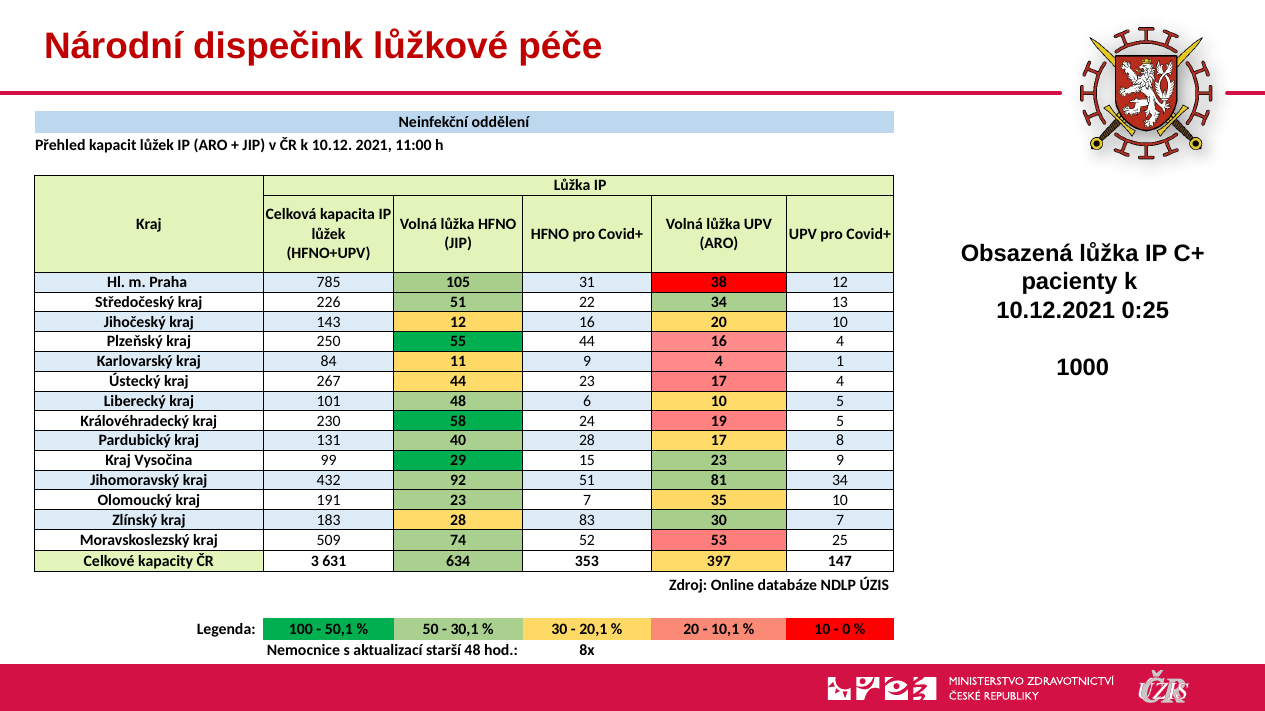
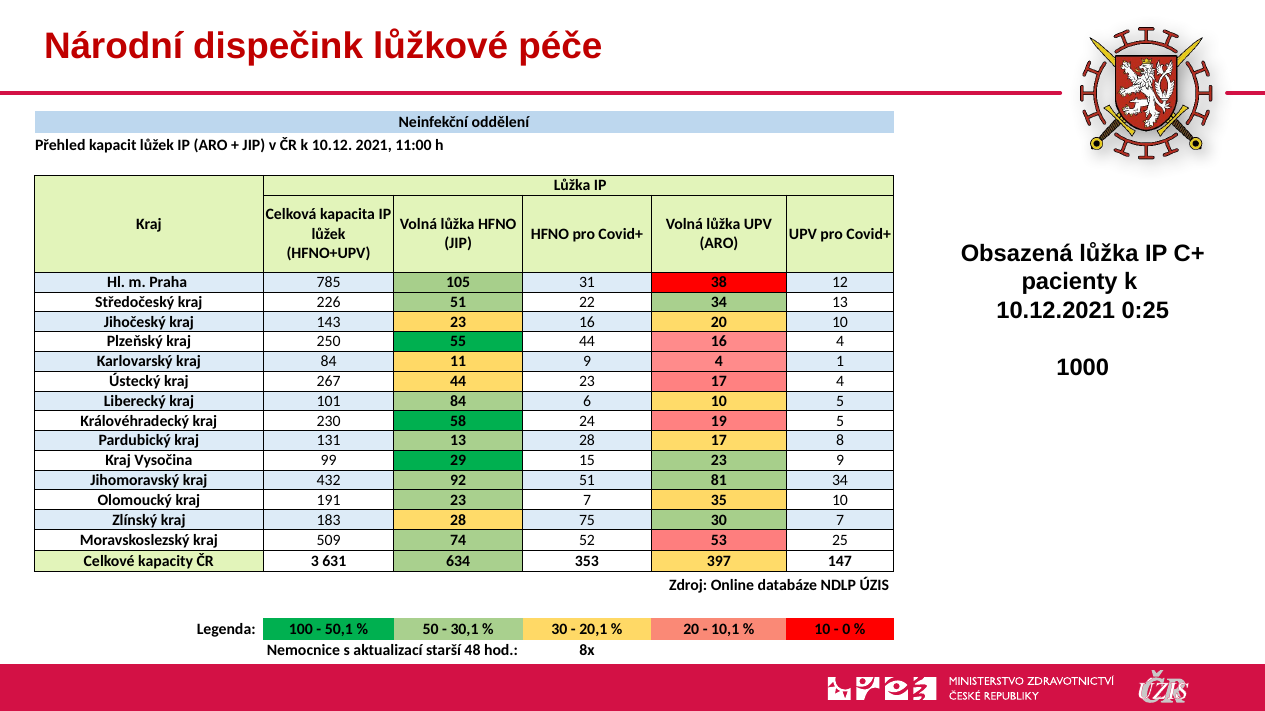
143 12: 12 -> 23 (458, 322)
101 48: 48 -> 84 (458, 402)
131 40: 40 -> 13 (458, 441)
83: 83 -> 75 (587, 520)
